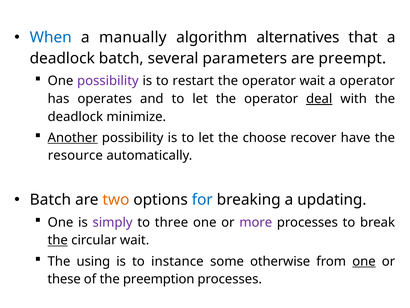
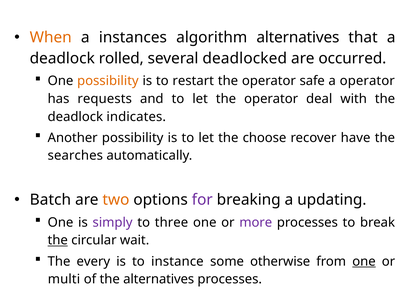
When colour: blue -> orange (51, 37)
manually: manually -> instances (133, 37)
deadlock batch: batch -> rolled (121, 58)
parameters: parameters -> deadlocked (245, 58)
preempt: preempt -> occurred (352, 58)
possibility colour: purple -> orange (108, 81)
operator wait: wait -> safe (312, 81)
operates: operates -> requests (105, 99)
deal underline: present -> none (319, 99)
minimize: minimize -> indicates (136, 117)
Another underline: present -> none (73, 138)
resource: resource -> searches (75, 155)
for colour: blue -> purple (202, 200)
using: using -> every (93, 261)
these: these -> multi (64, 279)
the preemption: preemption -> alternatives (159, 279)
